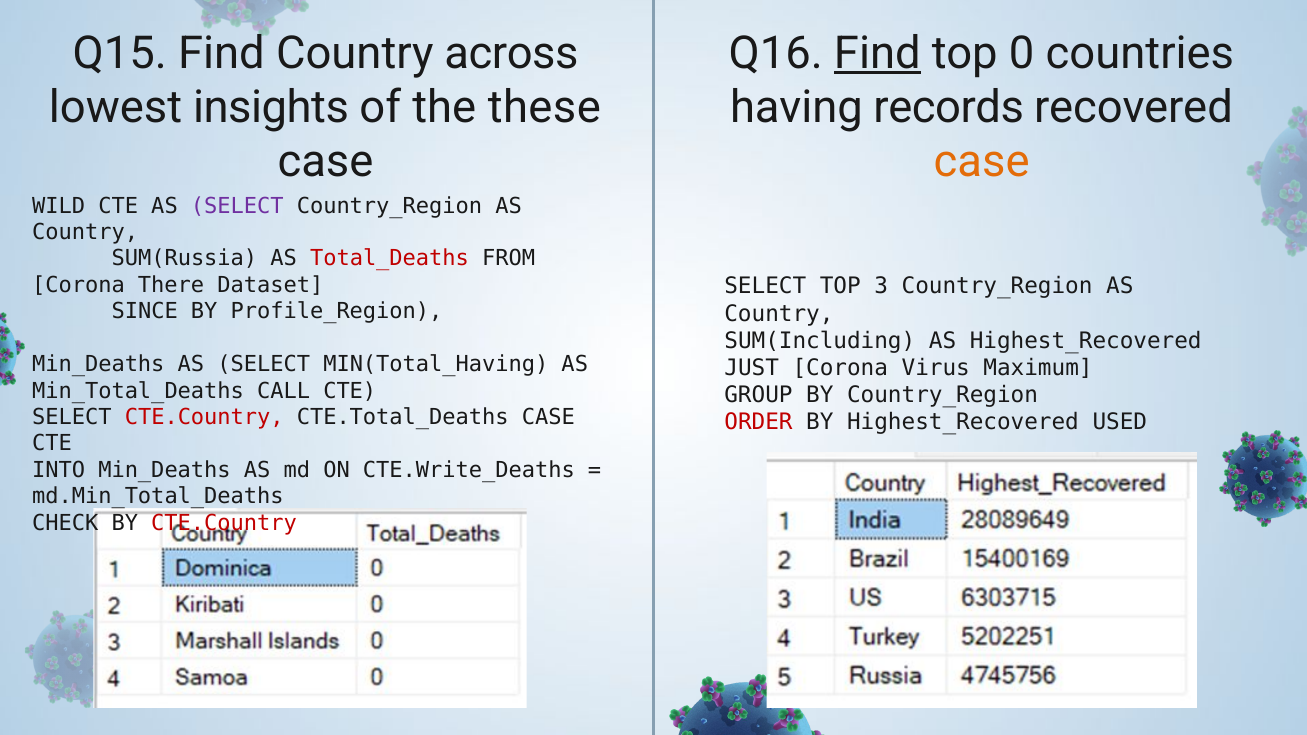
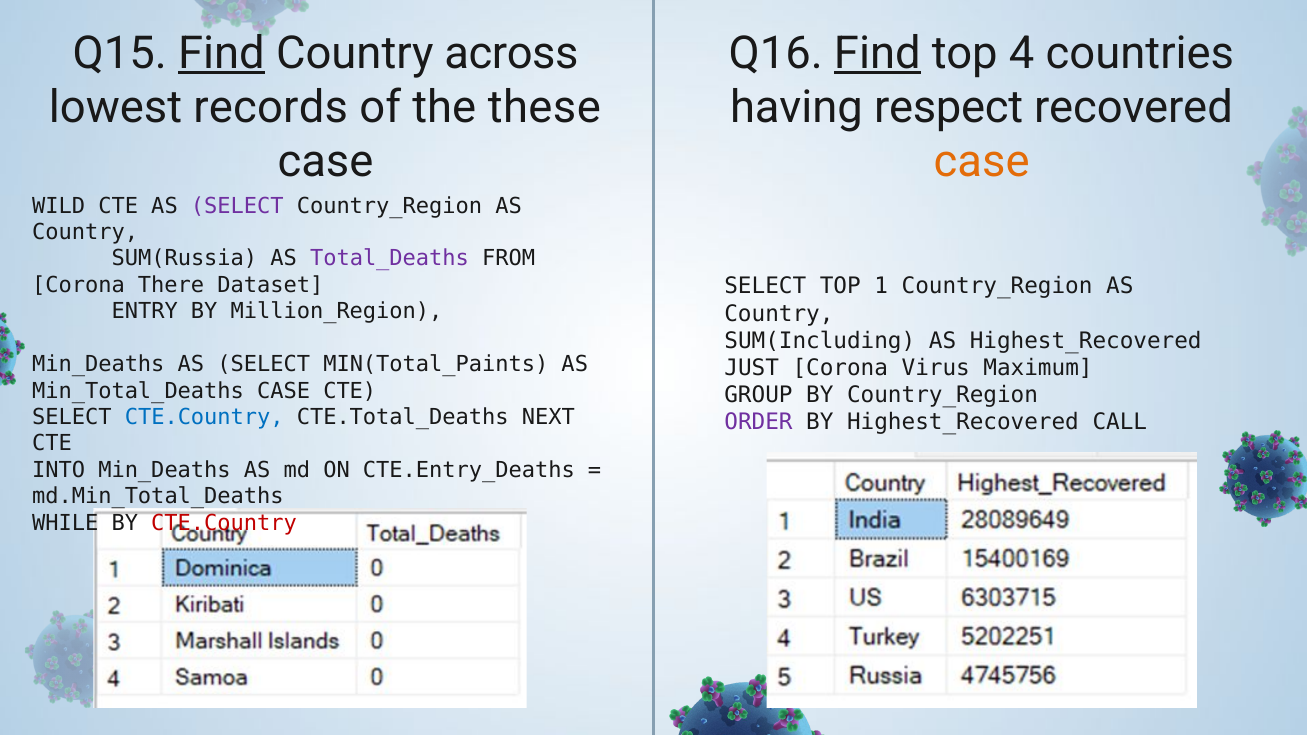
Find underline: none -> present (221, 53)
0: 0 -> 4 (1022, 53)
insights: insights -> records (271, 108)
records: records -> respect (949, 108)
Total_Deaths colour: red -> purple (389, 259)
3: 3 -> 1 (881, 286)
SINCE: SINCE -> ENTRY (145, 312)
Profile_Region: Profile_Region -> Million_Region (337, 312)
MIN(Total_Having: MIN(Total_Having -> MIN(Total_Paints (436, 364)
Min_Total_Deaths CALL: CALL -> CASE (284, 391)
CTE.Country colour: red -> blue (204, 417)
CTE.Total_Deaths CASE: CASE -> NEXT (548, 417)
ORDER colour: red -> purple (758, 423)
USED: USED -> CALL (1120, 423)
CTE.Write_Deaths: CTE.Write_Deaths -> CTE.Entry_Deaths (469, 470)
CHECK: CHECK -> WHILE (65, 523)
